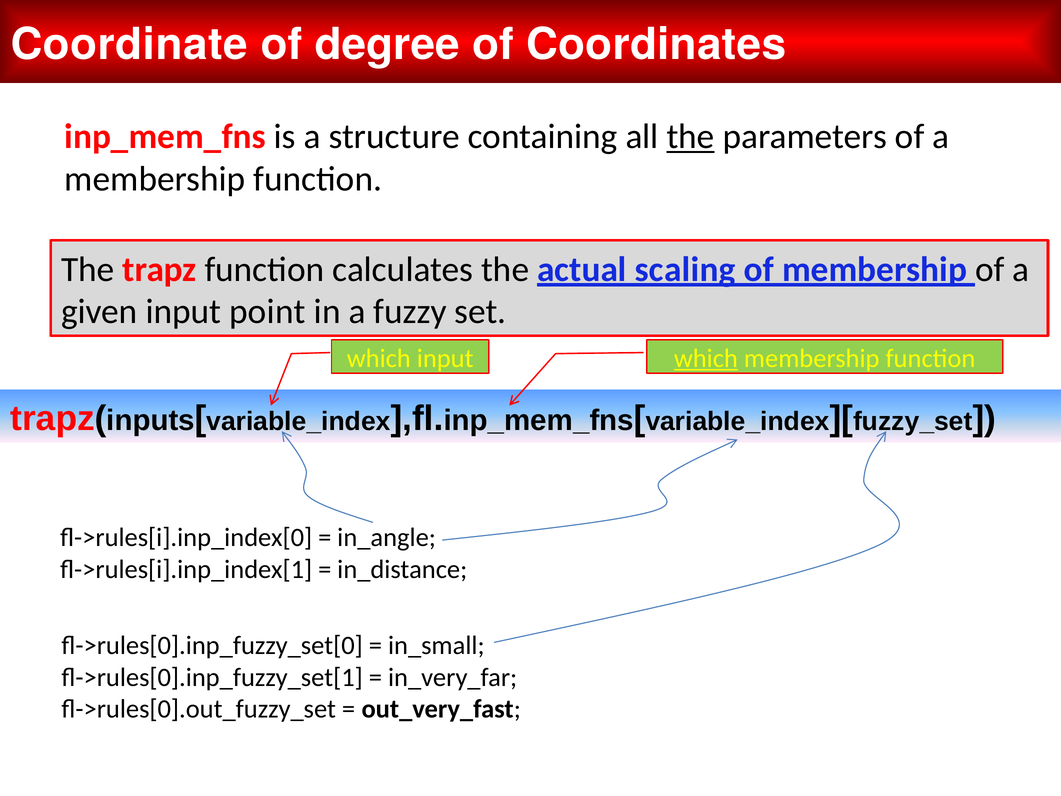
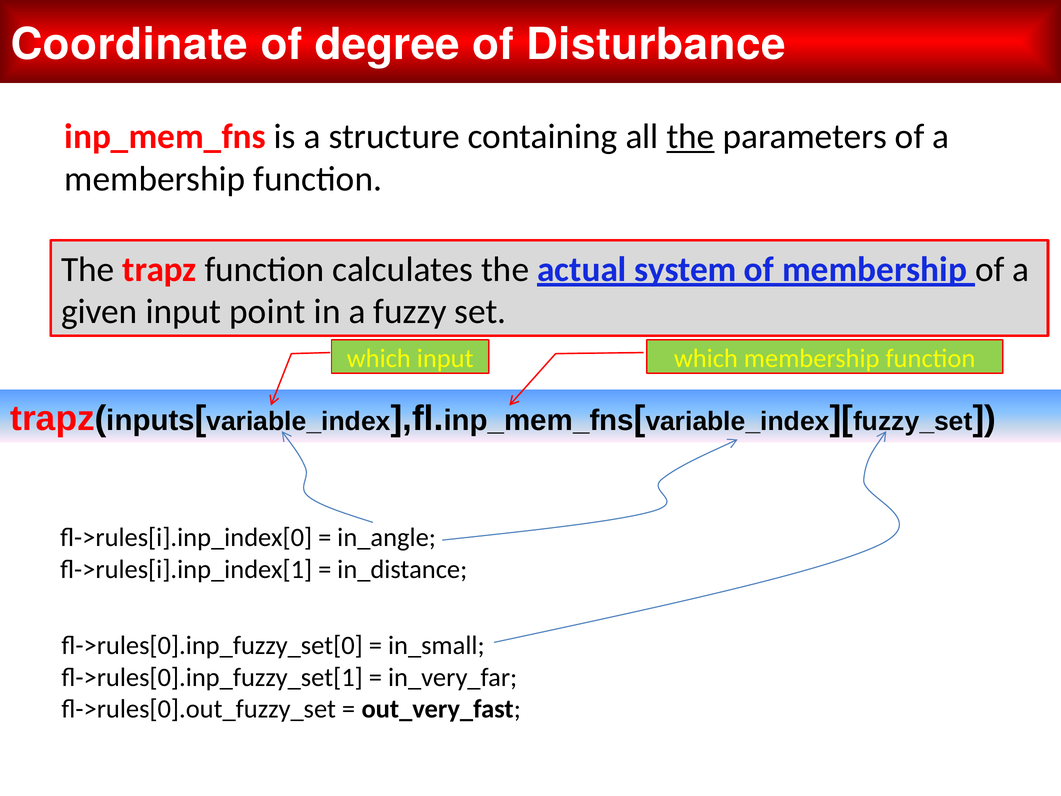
Coordinates: Coordinates -> Disturbance (656, 44)
scaling: scaling -> system (685, 269)
which underline: present -> none (706, 358)
